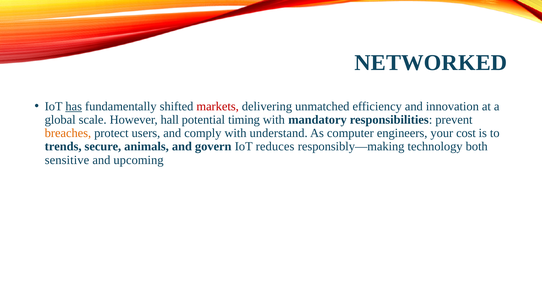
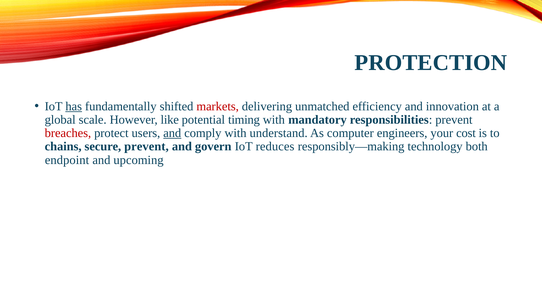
NETWORKED: NETWORKED -> PROTECTION (431, 63)
hall: hall -> like (170, 120)
breaches colour: orange -> red (68, 133)
and underline: none -> present (172, 133)
trends: trends -> chains (63, 146)
secure animals: animals -> prevent (146, 146)
sensitive: sensitive -> endpoint (67, 160)
